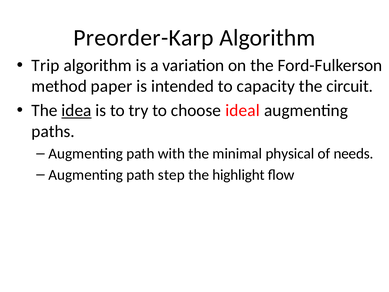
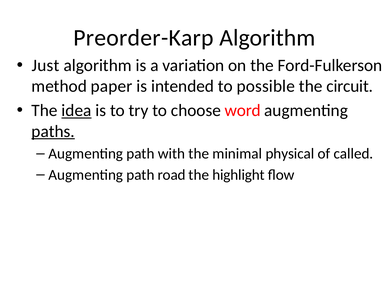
Trip: Trip -> Just (45, 65)
capacity: capacity -> possible (266, 86)
ideal: ideal -> word (243, 110)
paths underline: none -> present (53, 131)
needs: needs -> called (353, 153)
step: step -> road (172, 175)
